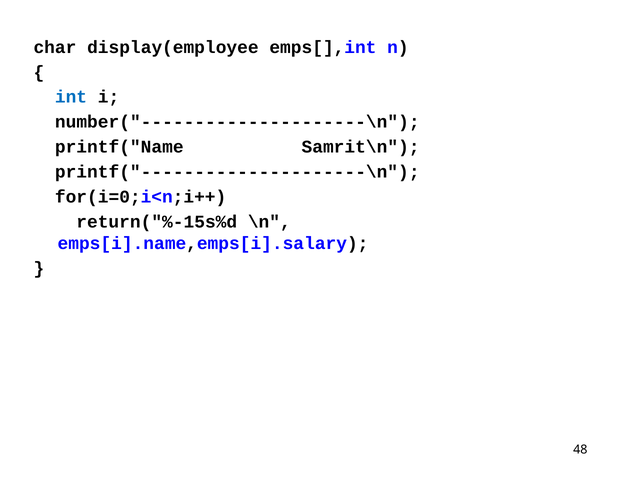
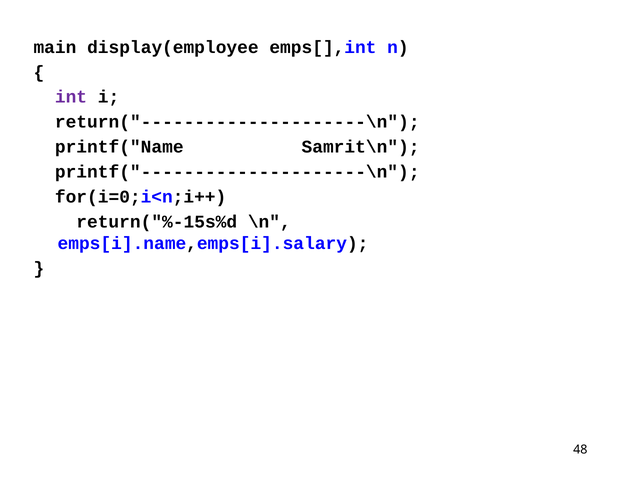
char: char -> main (55, 47)
int colour: blue -> purple (71, 97)
number("---------------------\n: number("---------------------\n -> return("---------------------\n (237, 122)
